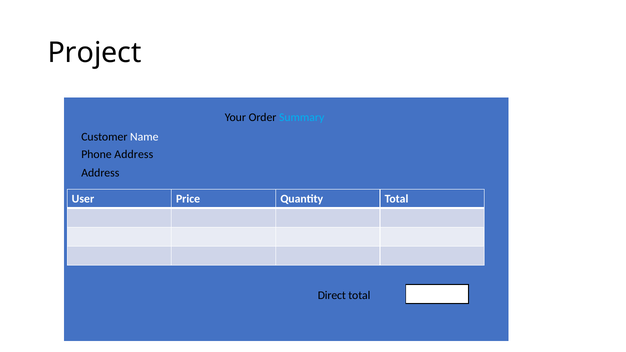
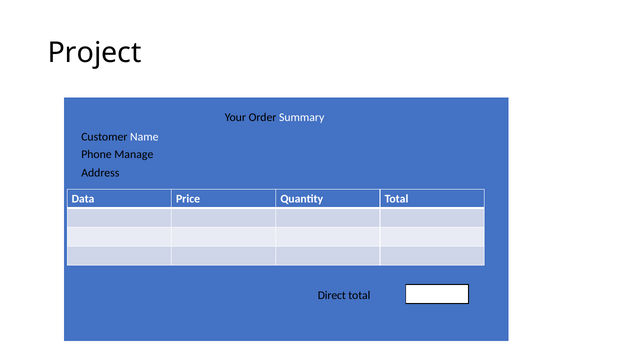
Summary colour: light blue -> white (302, 117)
Phone Address: Address -> Manage (134, 154)
User: User -> Data (83, 199)
